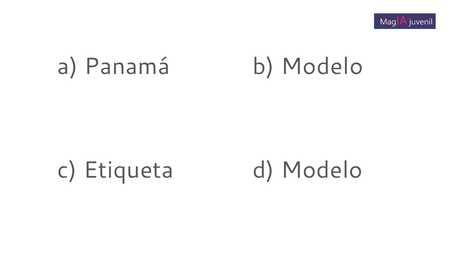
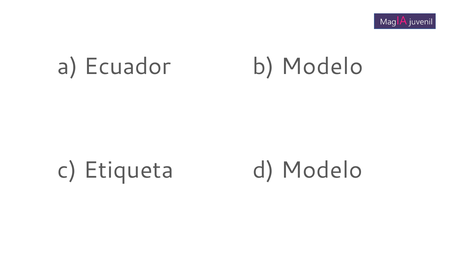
Panamá: Panamá -> Ecuador (127, 67)
